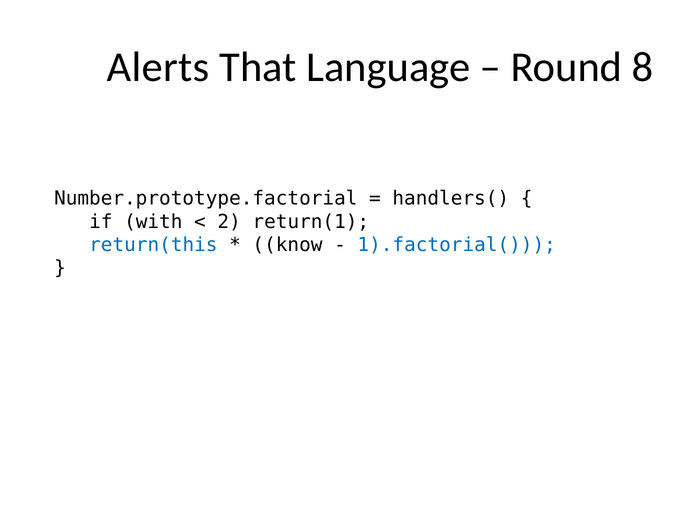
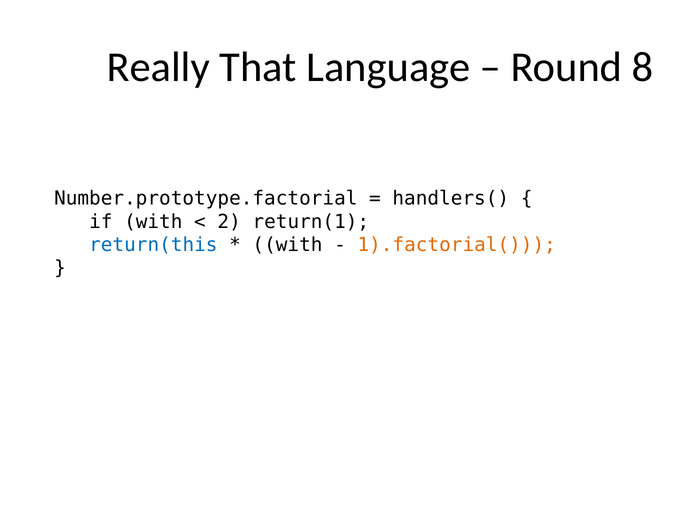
Alerts: Alerts -> Really (158, 67)
know: know -> with (287, 245)
1).factorial( colour: blue -> orange (457, 245)
